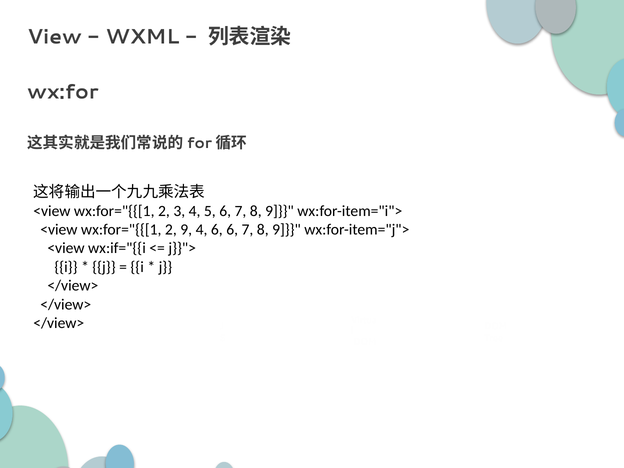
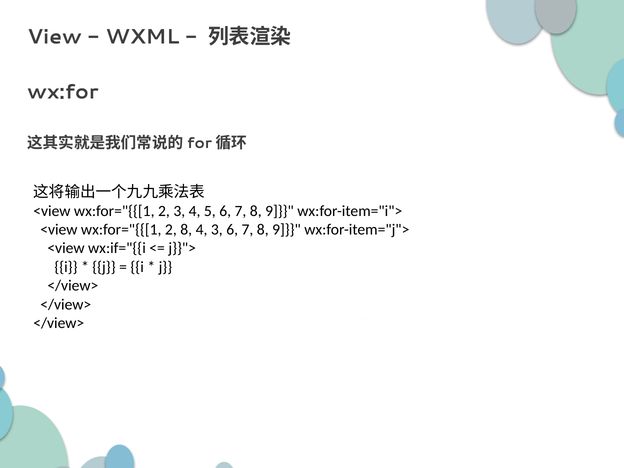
2 9: 9 -> 8 (186, 230)
4 6: 6 -> 3 (217, 230)
